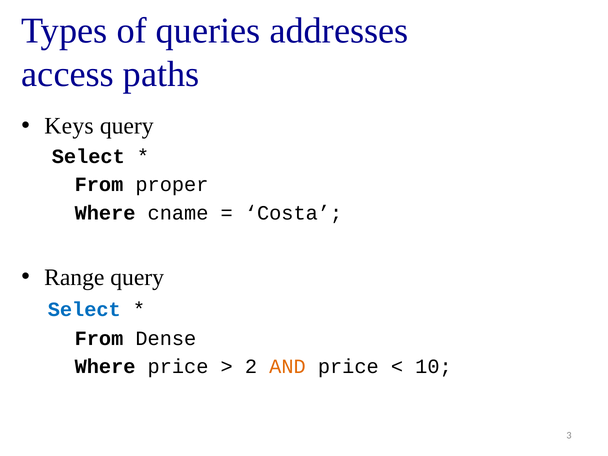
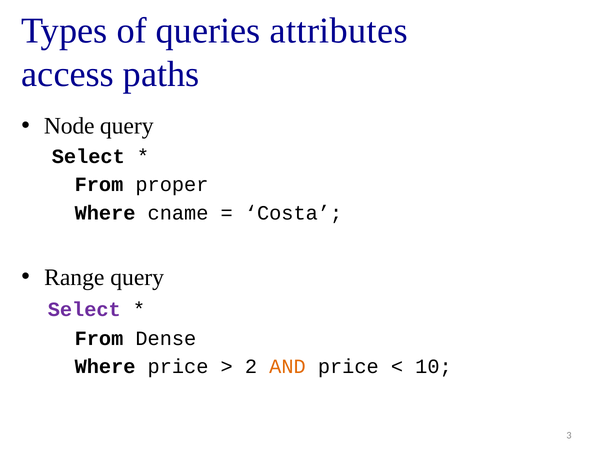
addresses: addresses -> attributes (339, 31)
Keys: Keys -> Node (69, 126)
Select colour: blue -> purple (84, 310)
